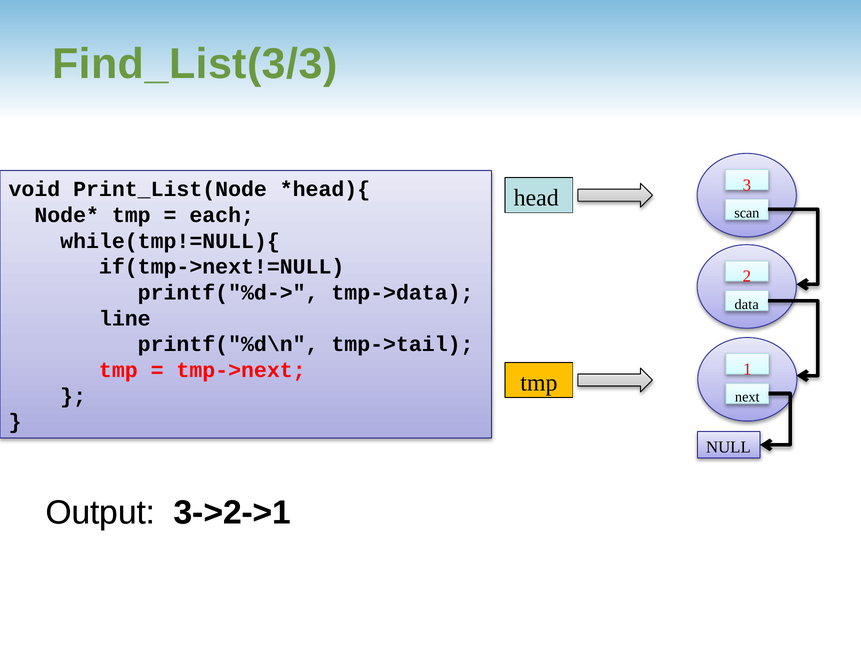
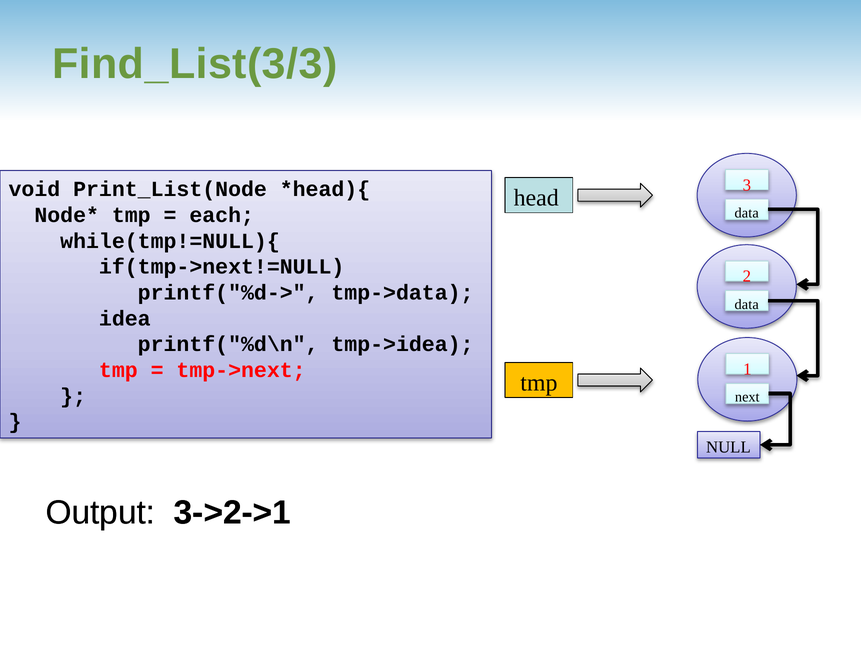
scan: scan -> data (747, 213)
line: line -> idea (125, 318)
tmp->tail: tmp->tail -> tmp->idea (402, 344)
